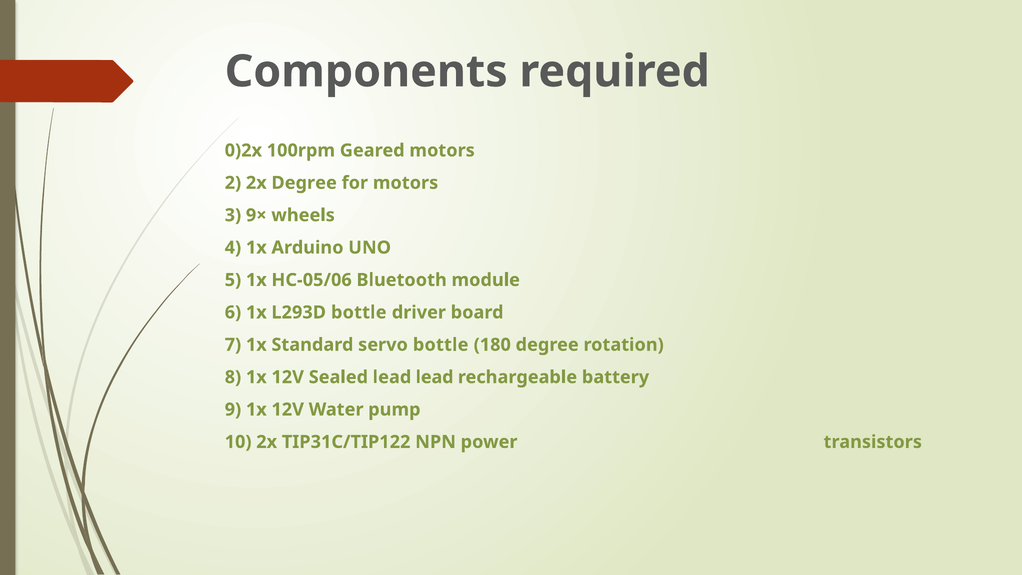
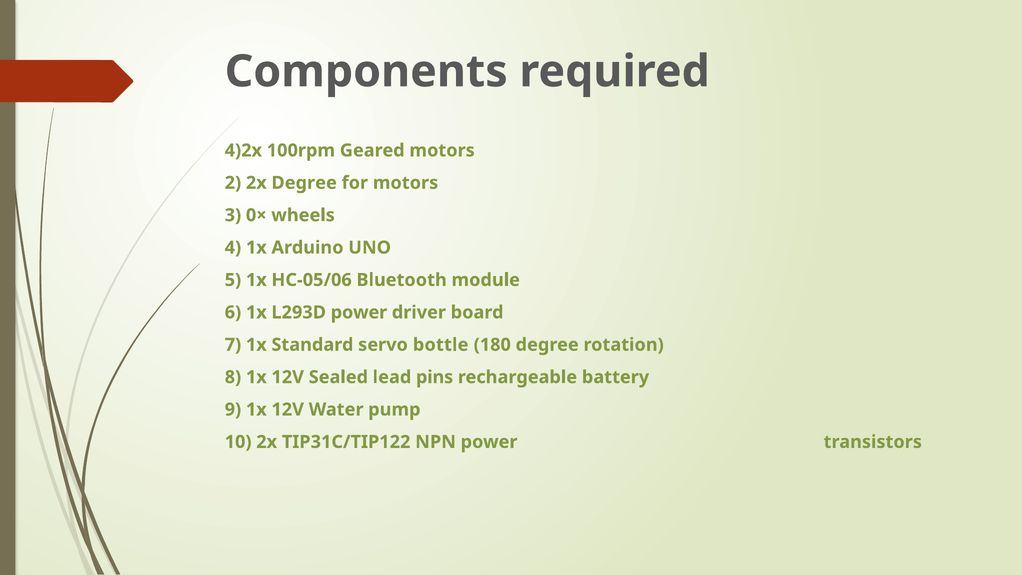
0)2x: 0)2x -> 4)2x (243, 150)
9×: 9× -> 0× (256, 215)
L293D bottle: bottle -> power (359, 312)
lead lead: lead -> pins (435, 377)
